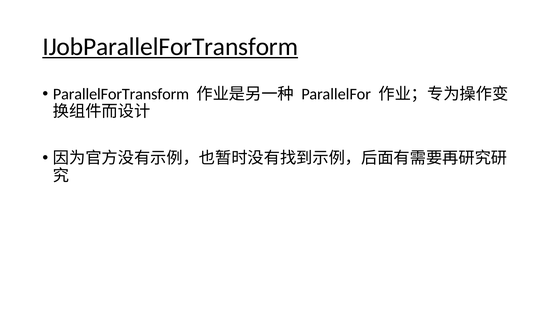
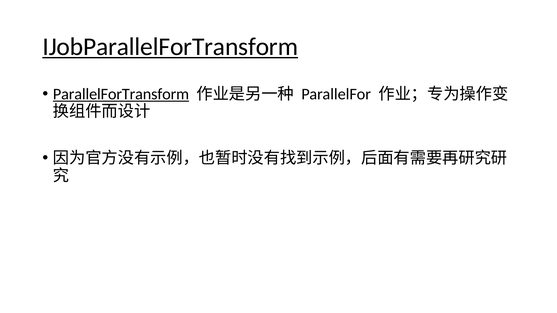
ParallelForTransform underline: none -> present (121, 94)
